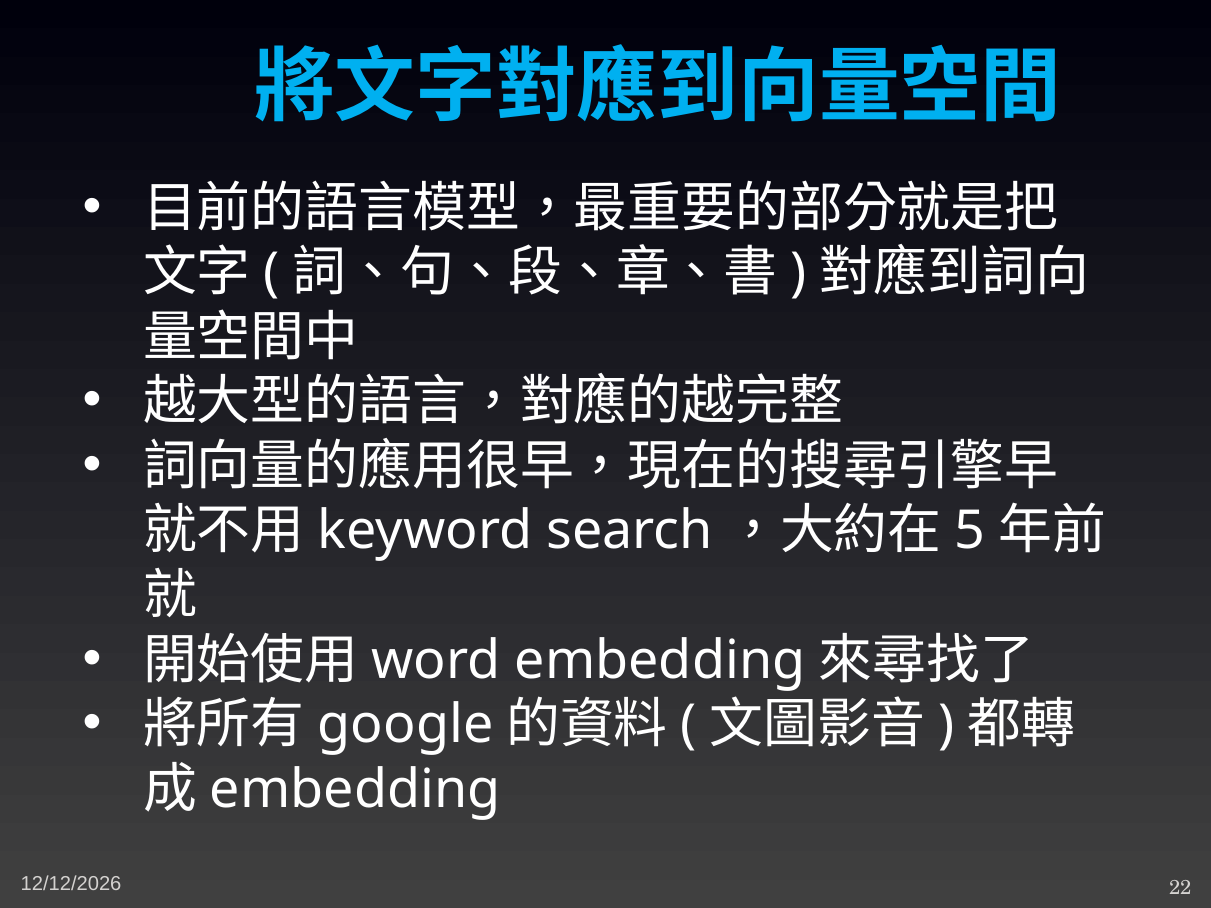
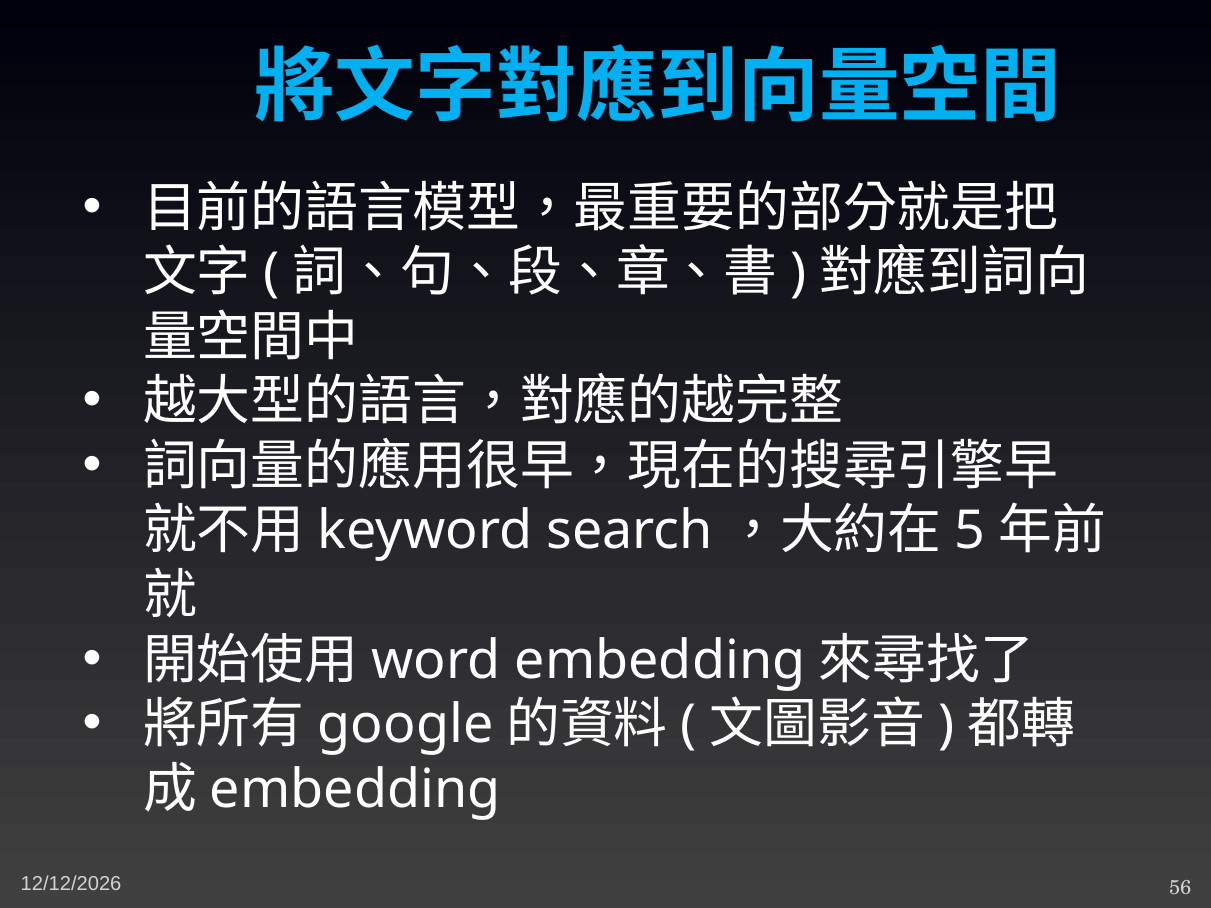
22: 22 -> 56 (1180, 888)
